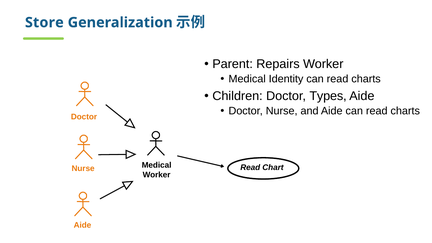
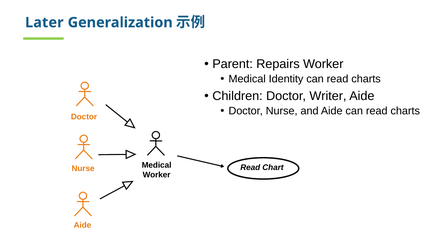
Store: Store -> Later (44, 23)
Types: Types -> Writer (328, 96)
